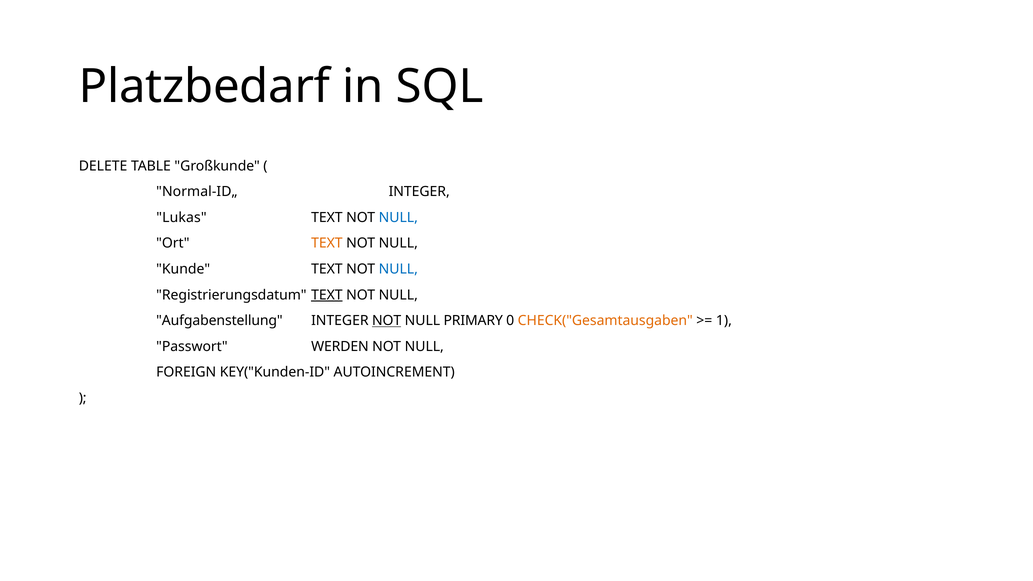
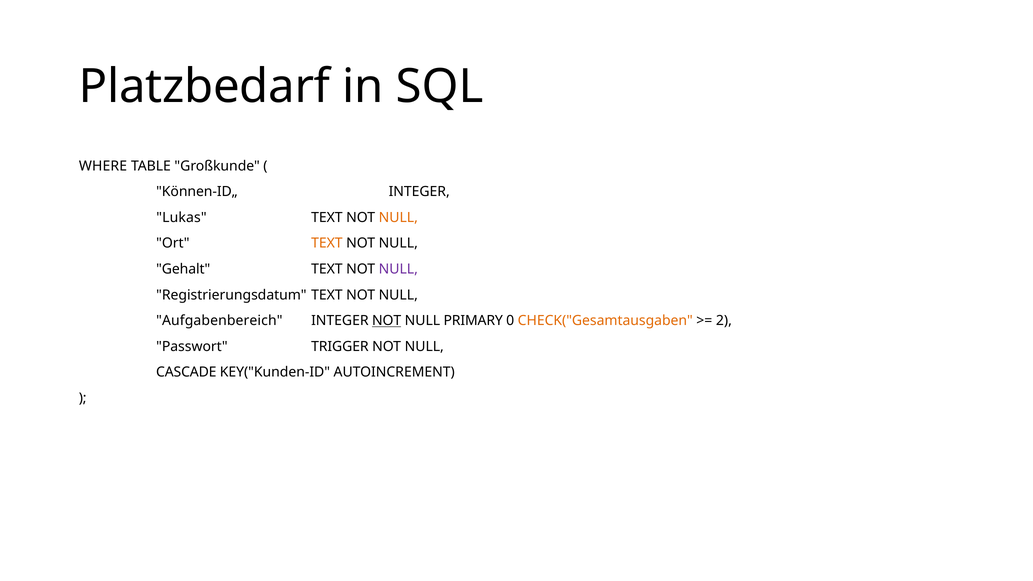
DELETE: DELETE -> WHERE (103, 166)
Normal-ID„: Normal-ID„ -> Können-ID„ (197, 192)
NULL colour: blue -> orange (398, 218)
Kunde: Kunde -> Gehalt (183, 269)
NULL colour: blue -> purple (398, 269)
TEXT underline: present -> none (327, 295)
Aufgabenstellung: Aufgabenstellung -> Aufgabenbereich (219, 321)
1: 1 -> 2 (724, 321)
WERDEN: WERDEN -> TRIGGER (340, 347)
FOREIGN: FOREIGN -> CASCADE (186, 372)
